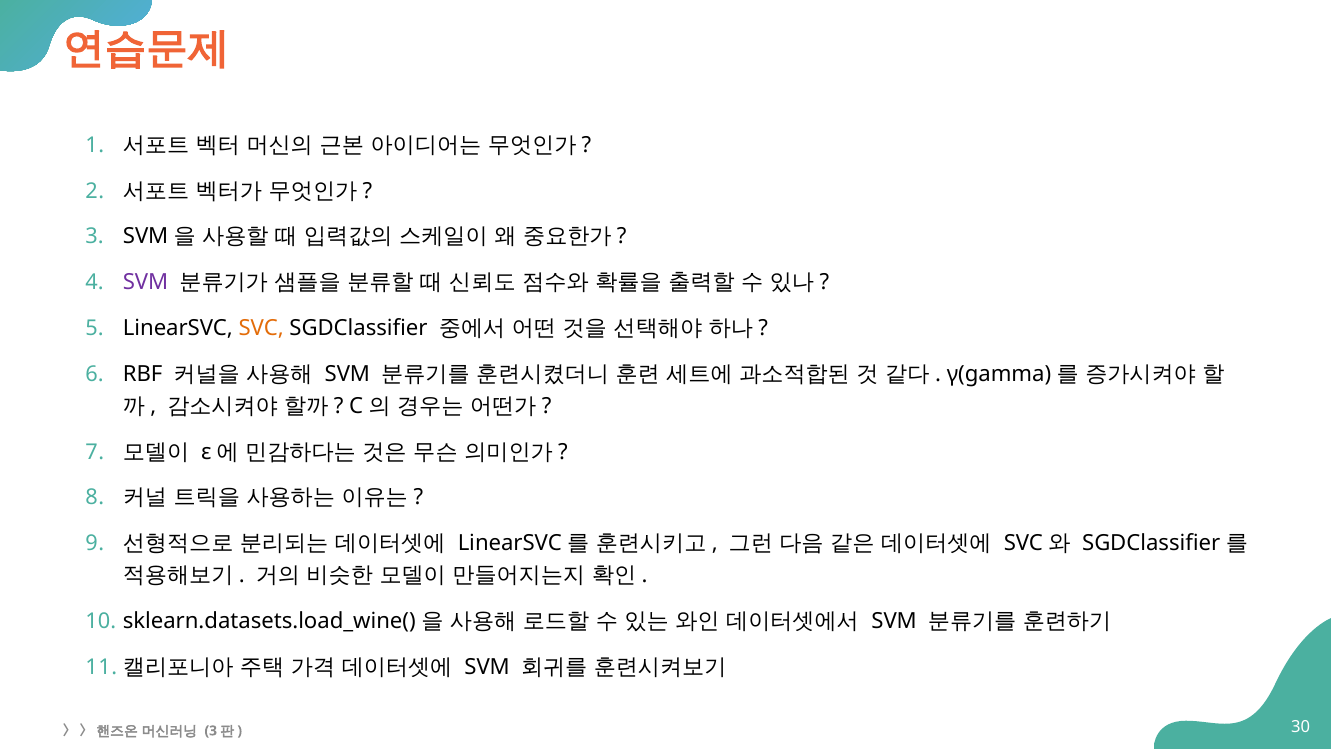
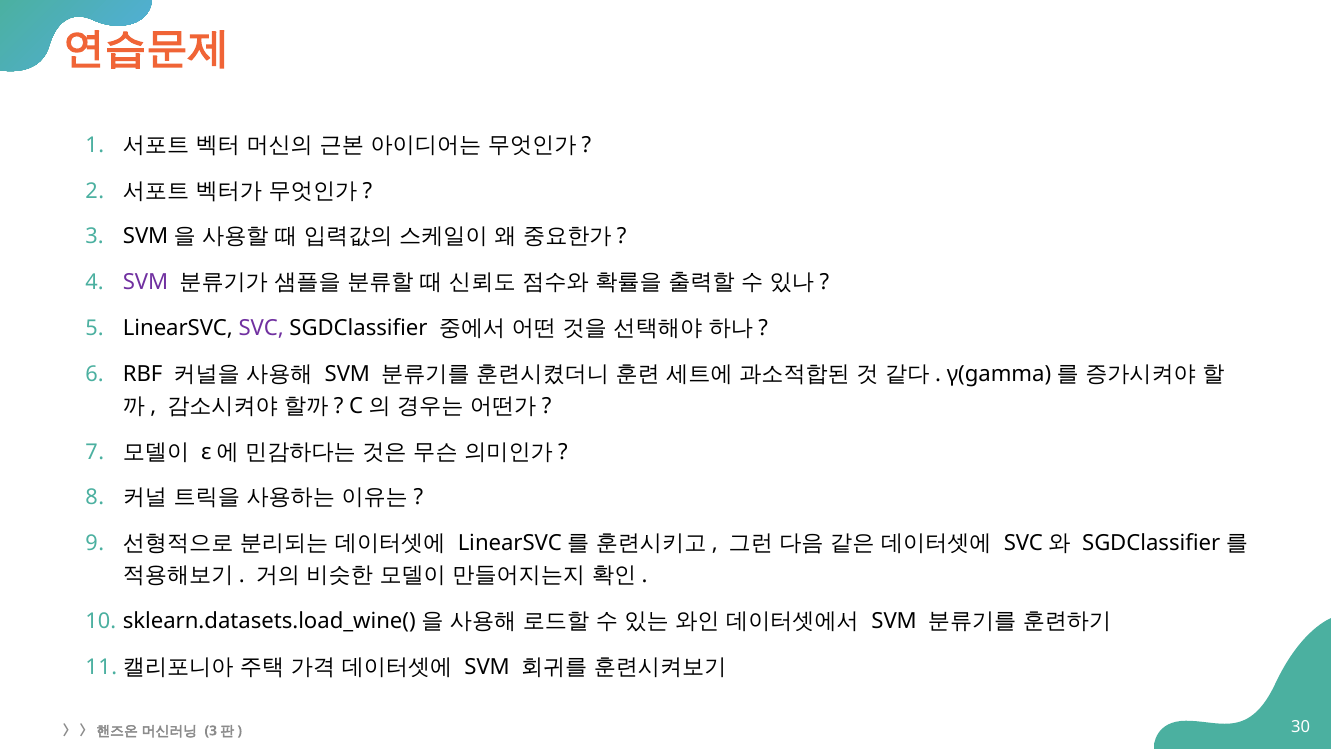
SVC colour: orange -> purple (261, 328)
